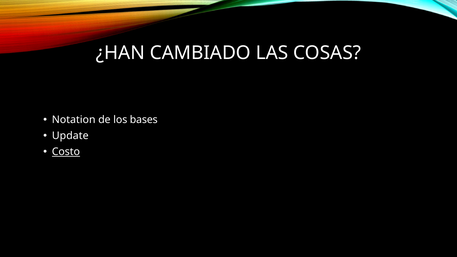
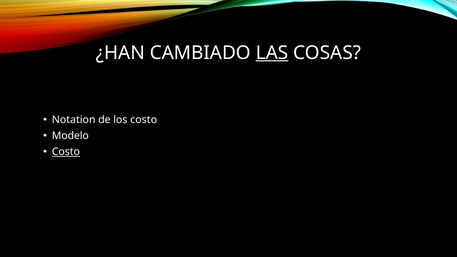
LAS underline: none -> present (272, 53)
los bases: bases -> costo (144, 120)
Update: Update -> Modelo (70, 136)
